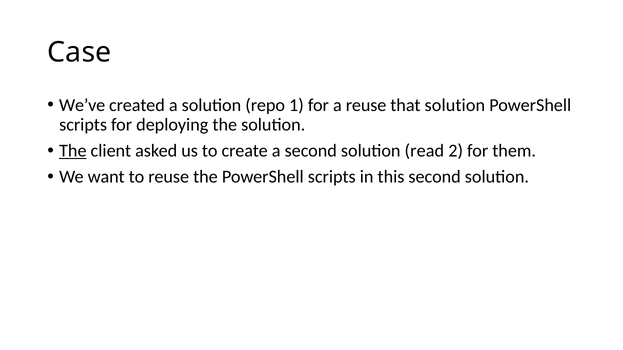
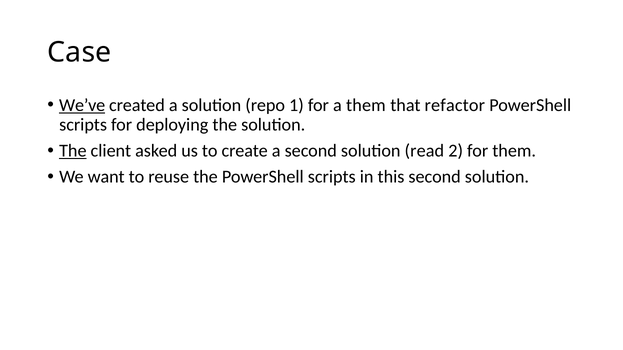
We’ve underline: none -> present (82, 105)
a reuse: reuse -> them (366, 105)
that solution: solution -> refactor (455, 105)
